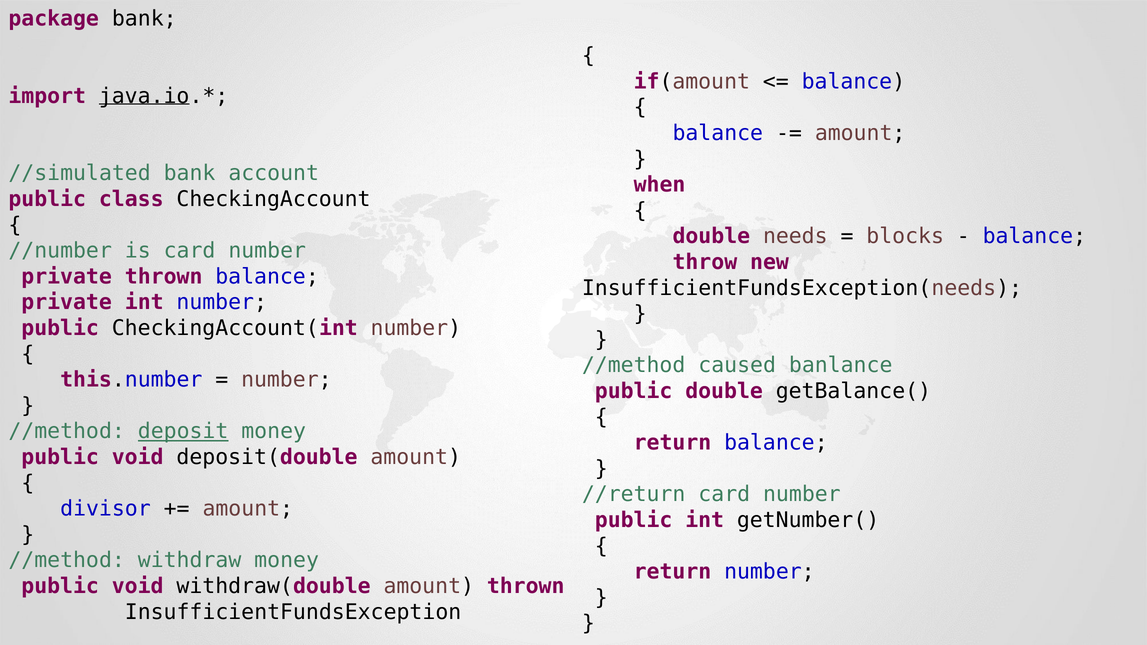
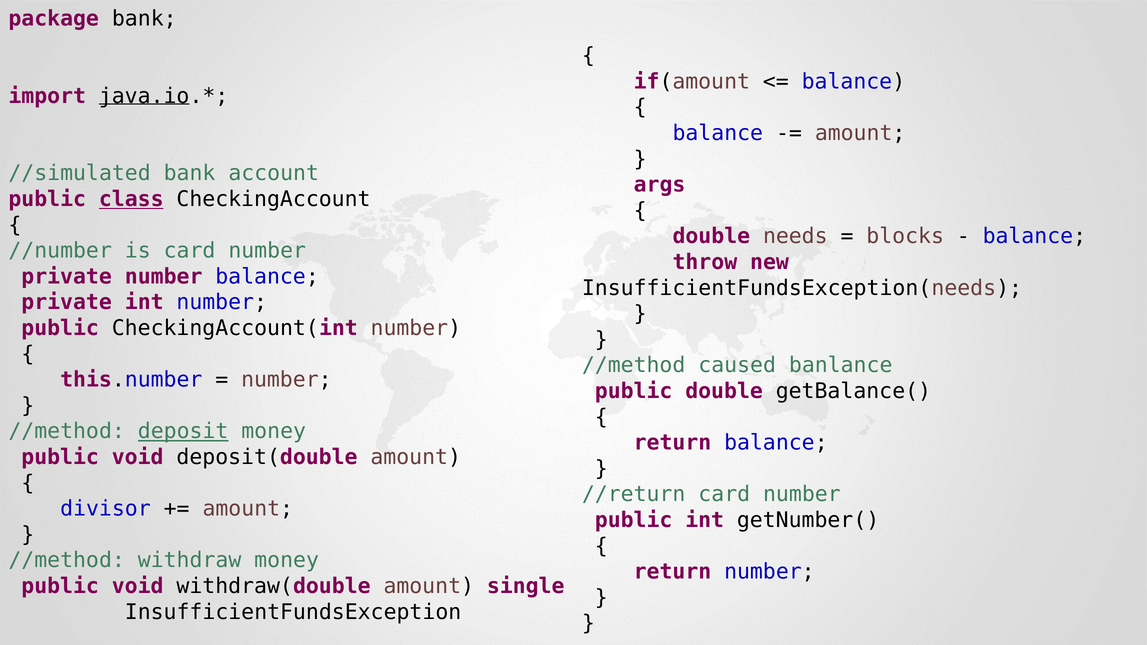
when: when -> args (660, 185)
class underline: none -> present (131, 199)
private thrown: thrown -> number (164, 277)
amount thrown: thrown -> single (526, 586)
